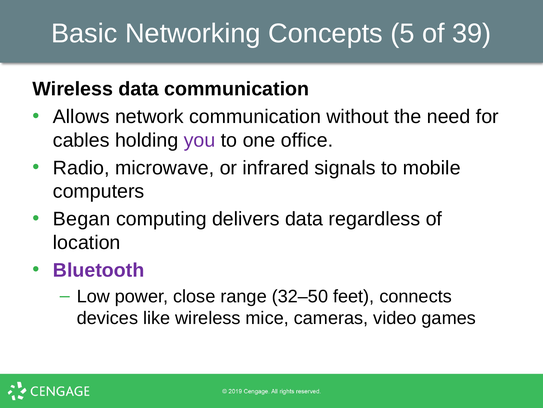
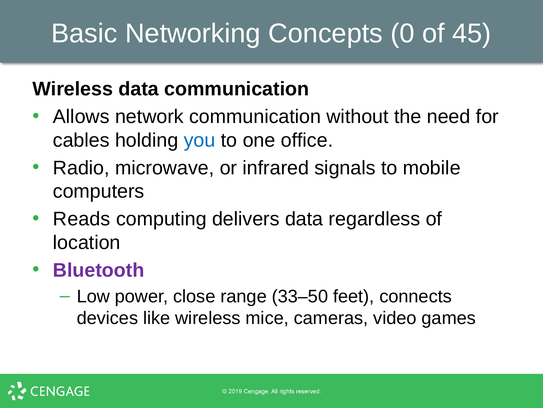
5: 5 -> 0 (402, 33)
39: 39 -> 45 (472, 33)
you colour: purple -> blue (200, 140)
Began: Began -> Reads (82, 219)
32–50: 32–50 -> 33–50 (300, 296)
